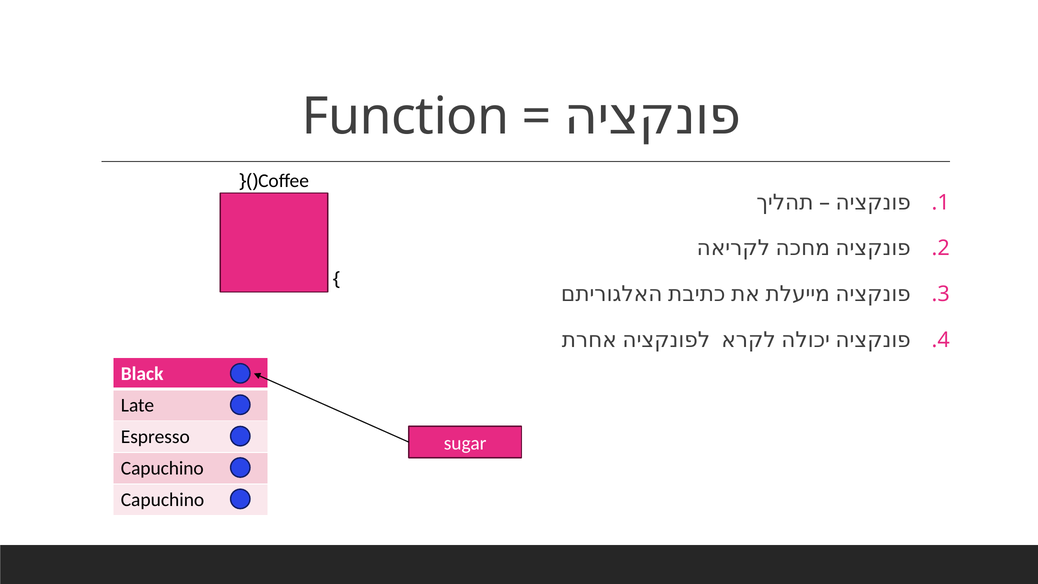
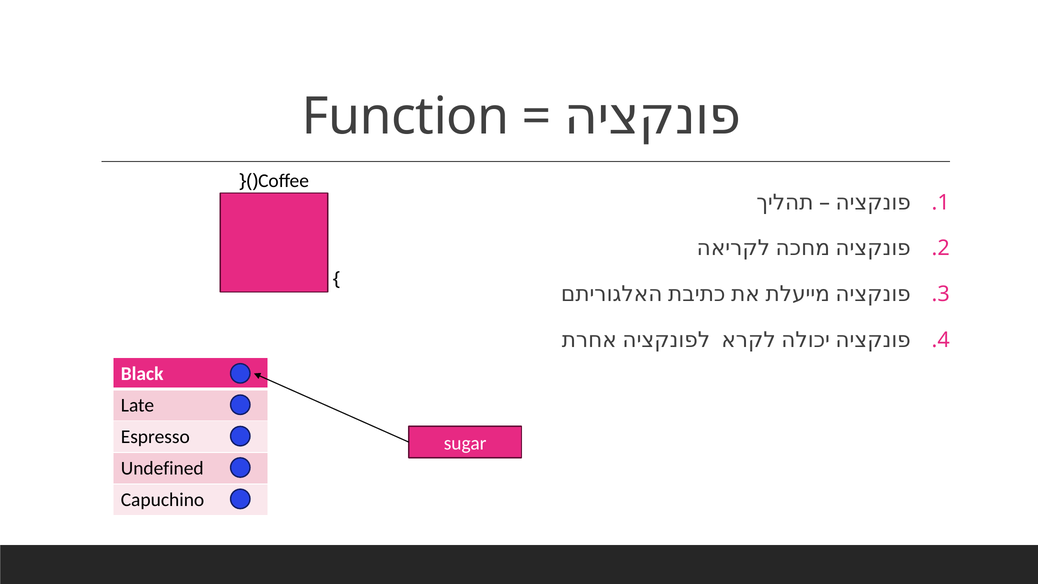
Capuchino: Capuchino -> Undefined (162, 468)
